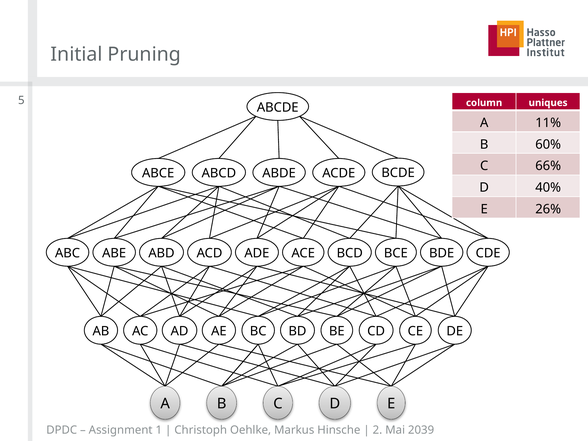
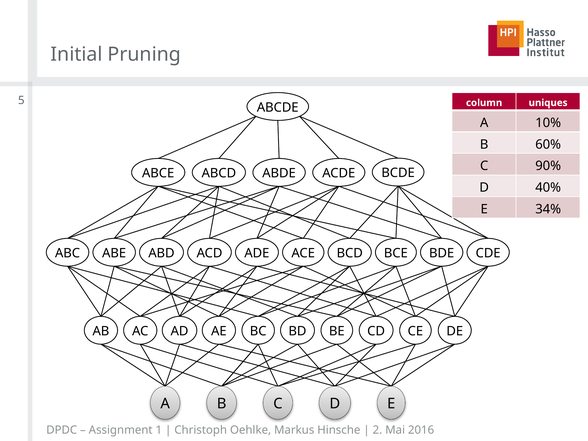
11%: 11% -> 10% (548, 123)
66%: 66% -> 90% (548, 166)
26%: 26% -> 34% (548, 209)
2039: 2039 -> 2016 (421, 430)
